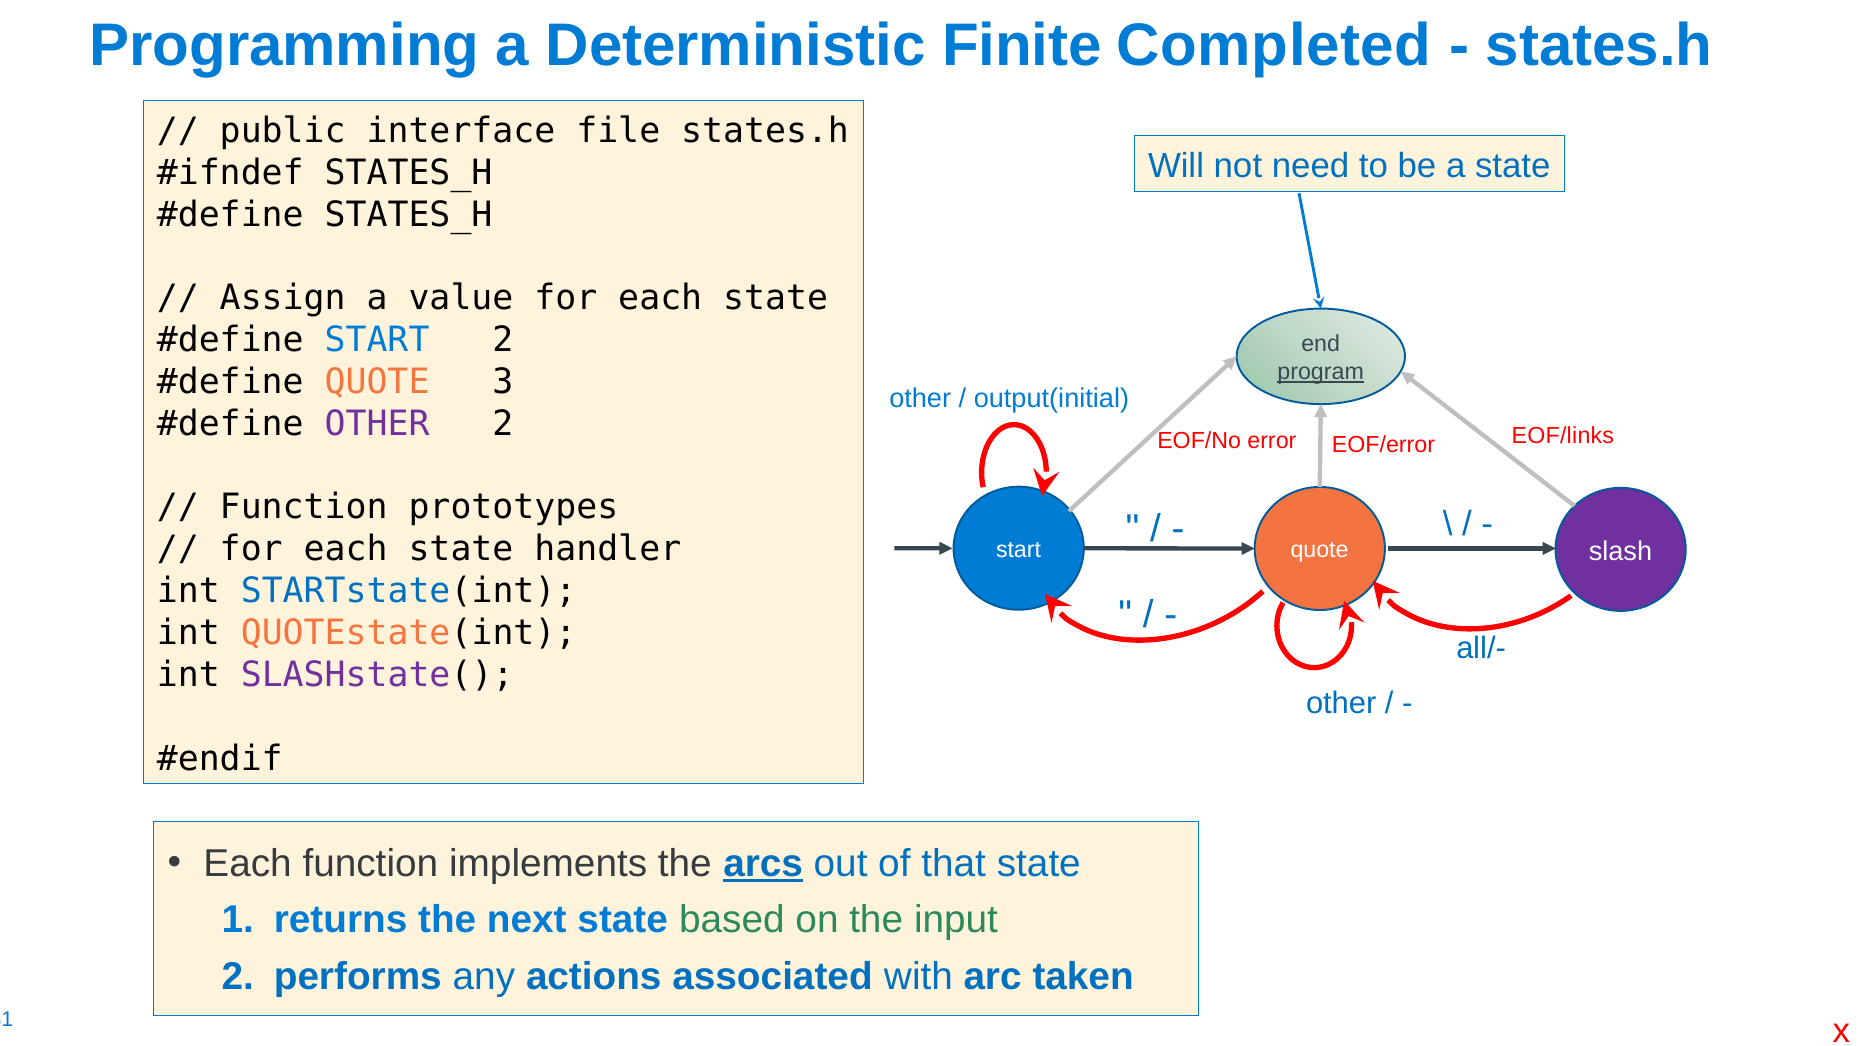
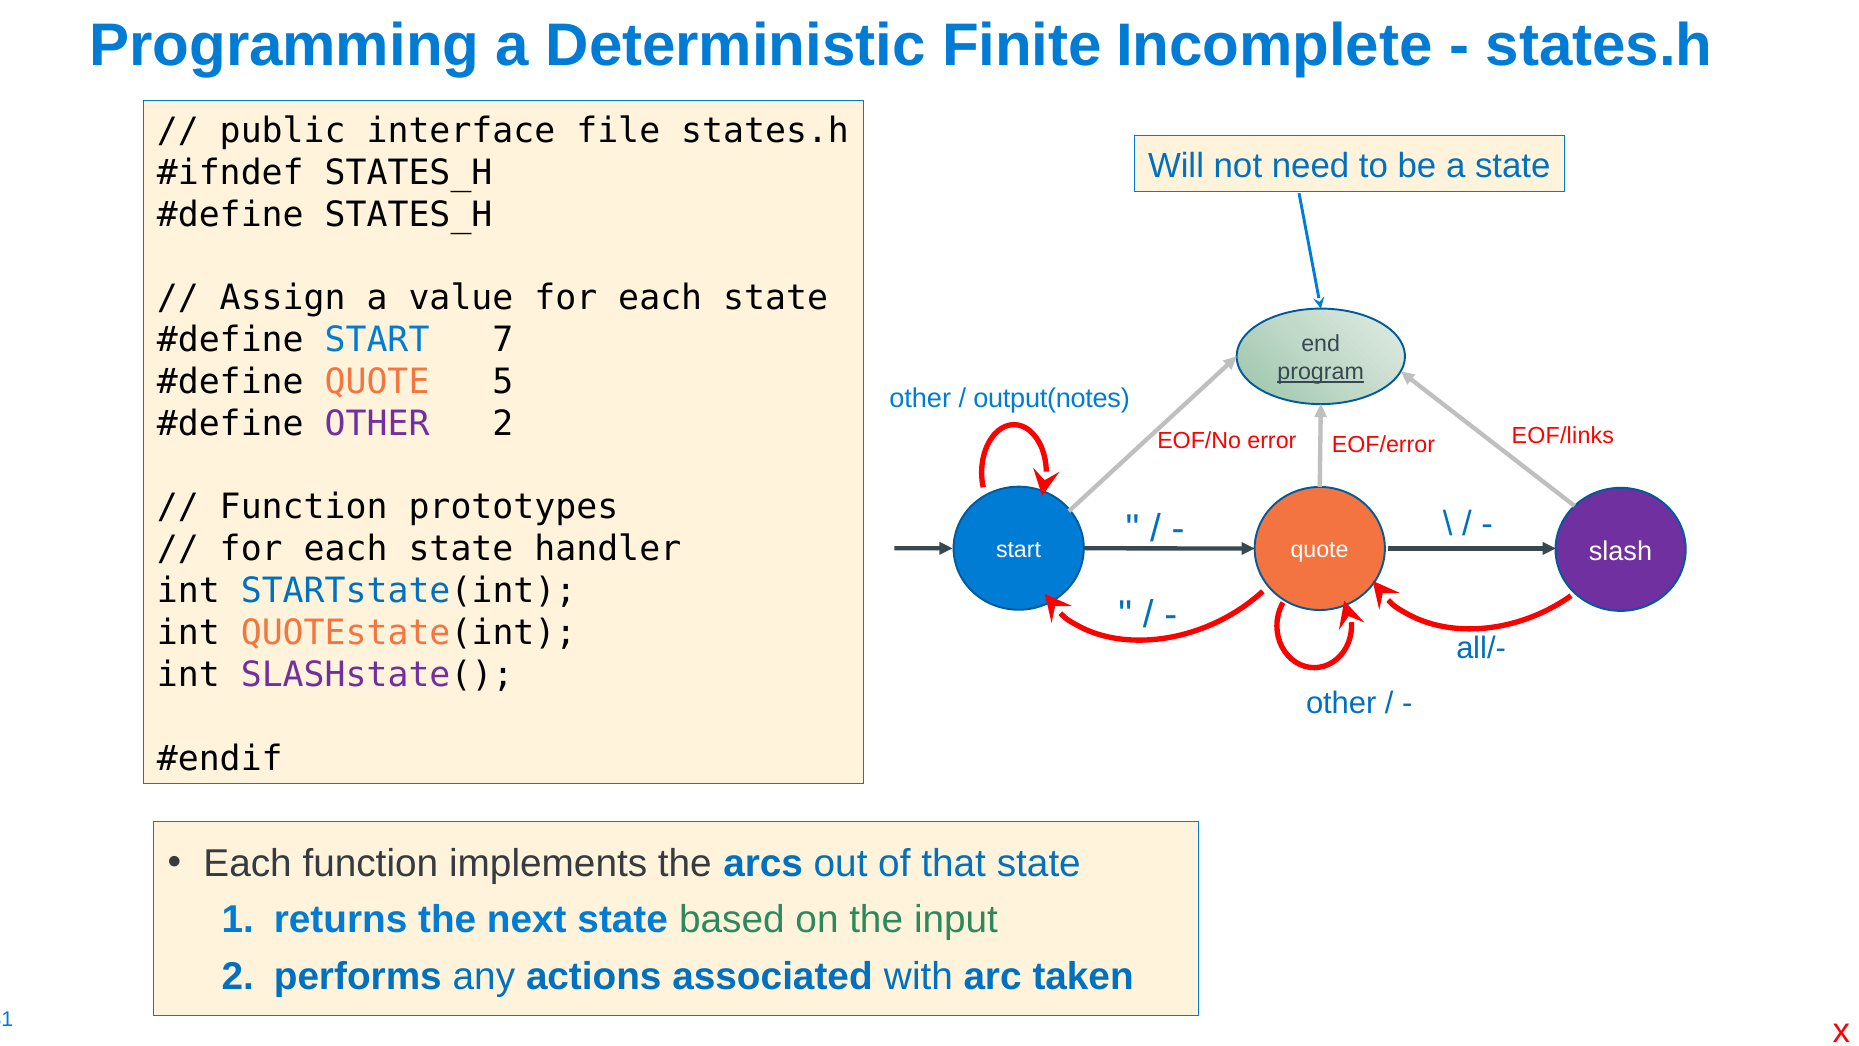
Completed: Completed -> Incomplete (1274, 45)
START 2: 2 -> 7 (503, 340)
3: 3 -> 5 (503, 382)
output(initial: output(initial -> output(notes (1052, 399)
arcs underline: present -> none (763, 864)
